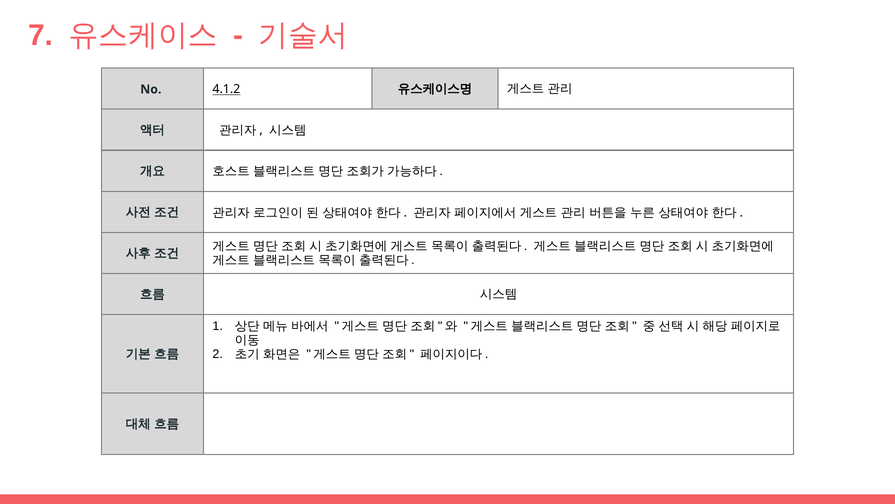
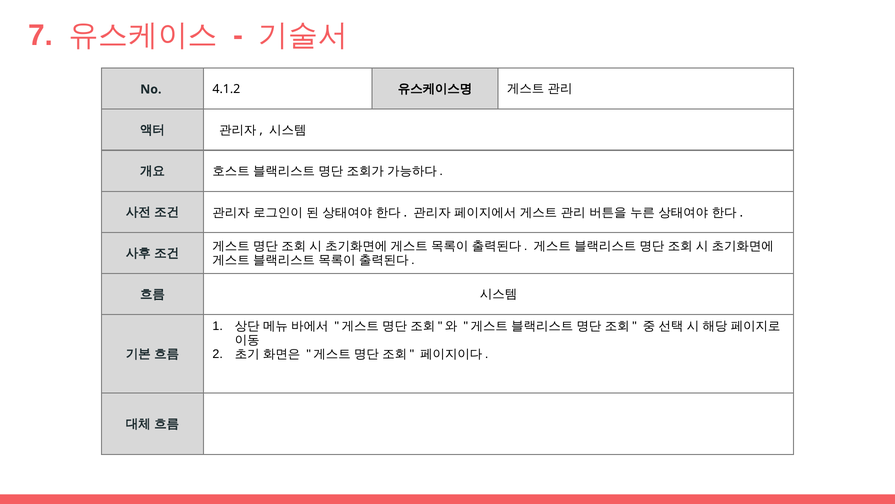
4.1.2 underline: present -> none (226, 89)
